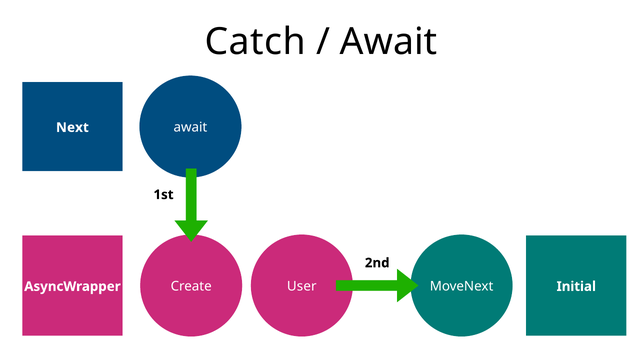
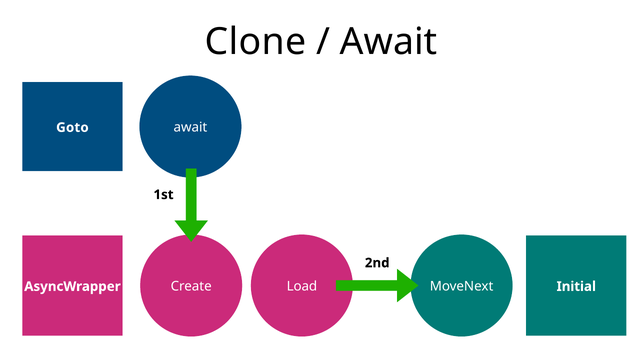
Catch: Catch -> Clone (255, 42)
Next: Next -> Goto (72, 128)
User: User -> Load (302, 287)
